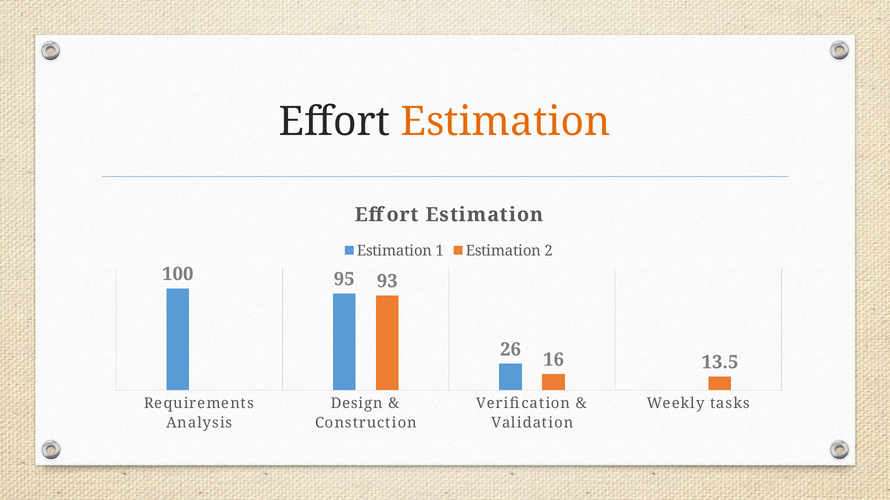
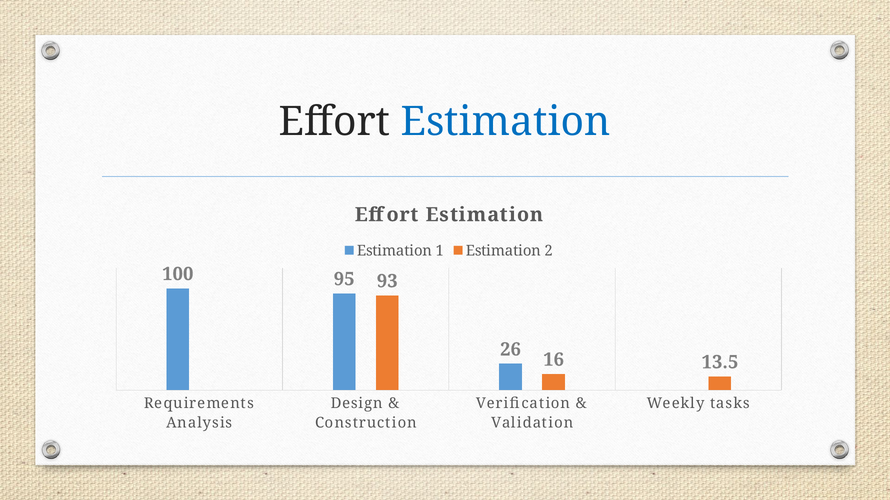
Estimation colour: orange -> blue (506, 122)
